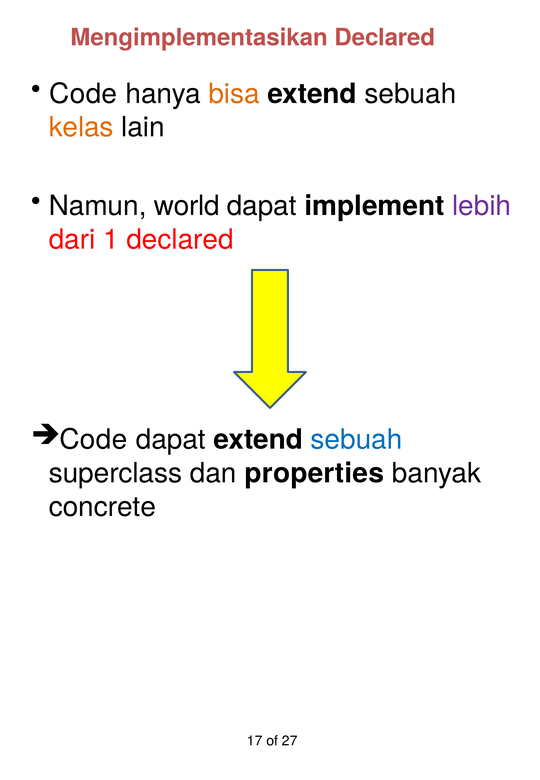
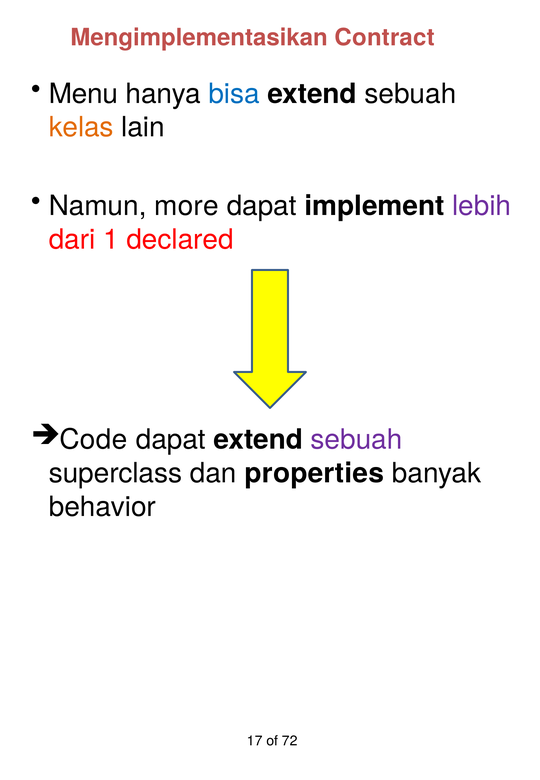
Mengimplementasikan Declared: Declared -> Contract (385, 37)
Code: Code -> Menu (83, 94)
bisa colour: orange -> blue (234, 94)
world: world -> more (187, 206)
sebuah colour: blue -> purple (357, 440)
concrete: concrete -> behavior (102, 507)
27: 27 -> 72 (290, 741)
